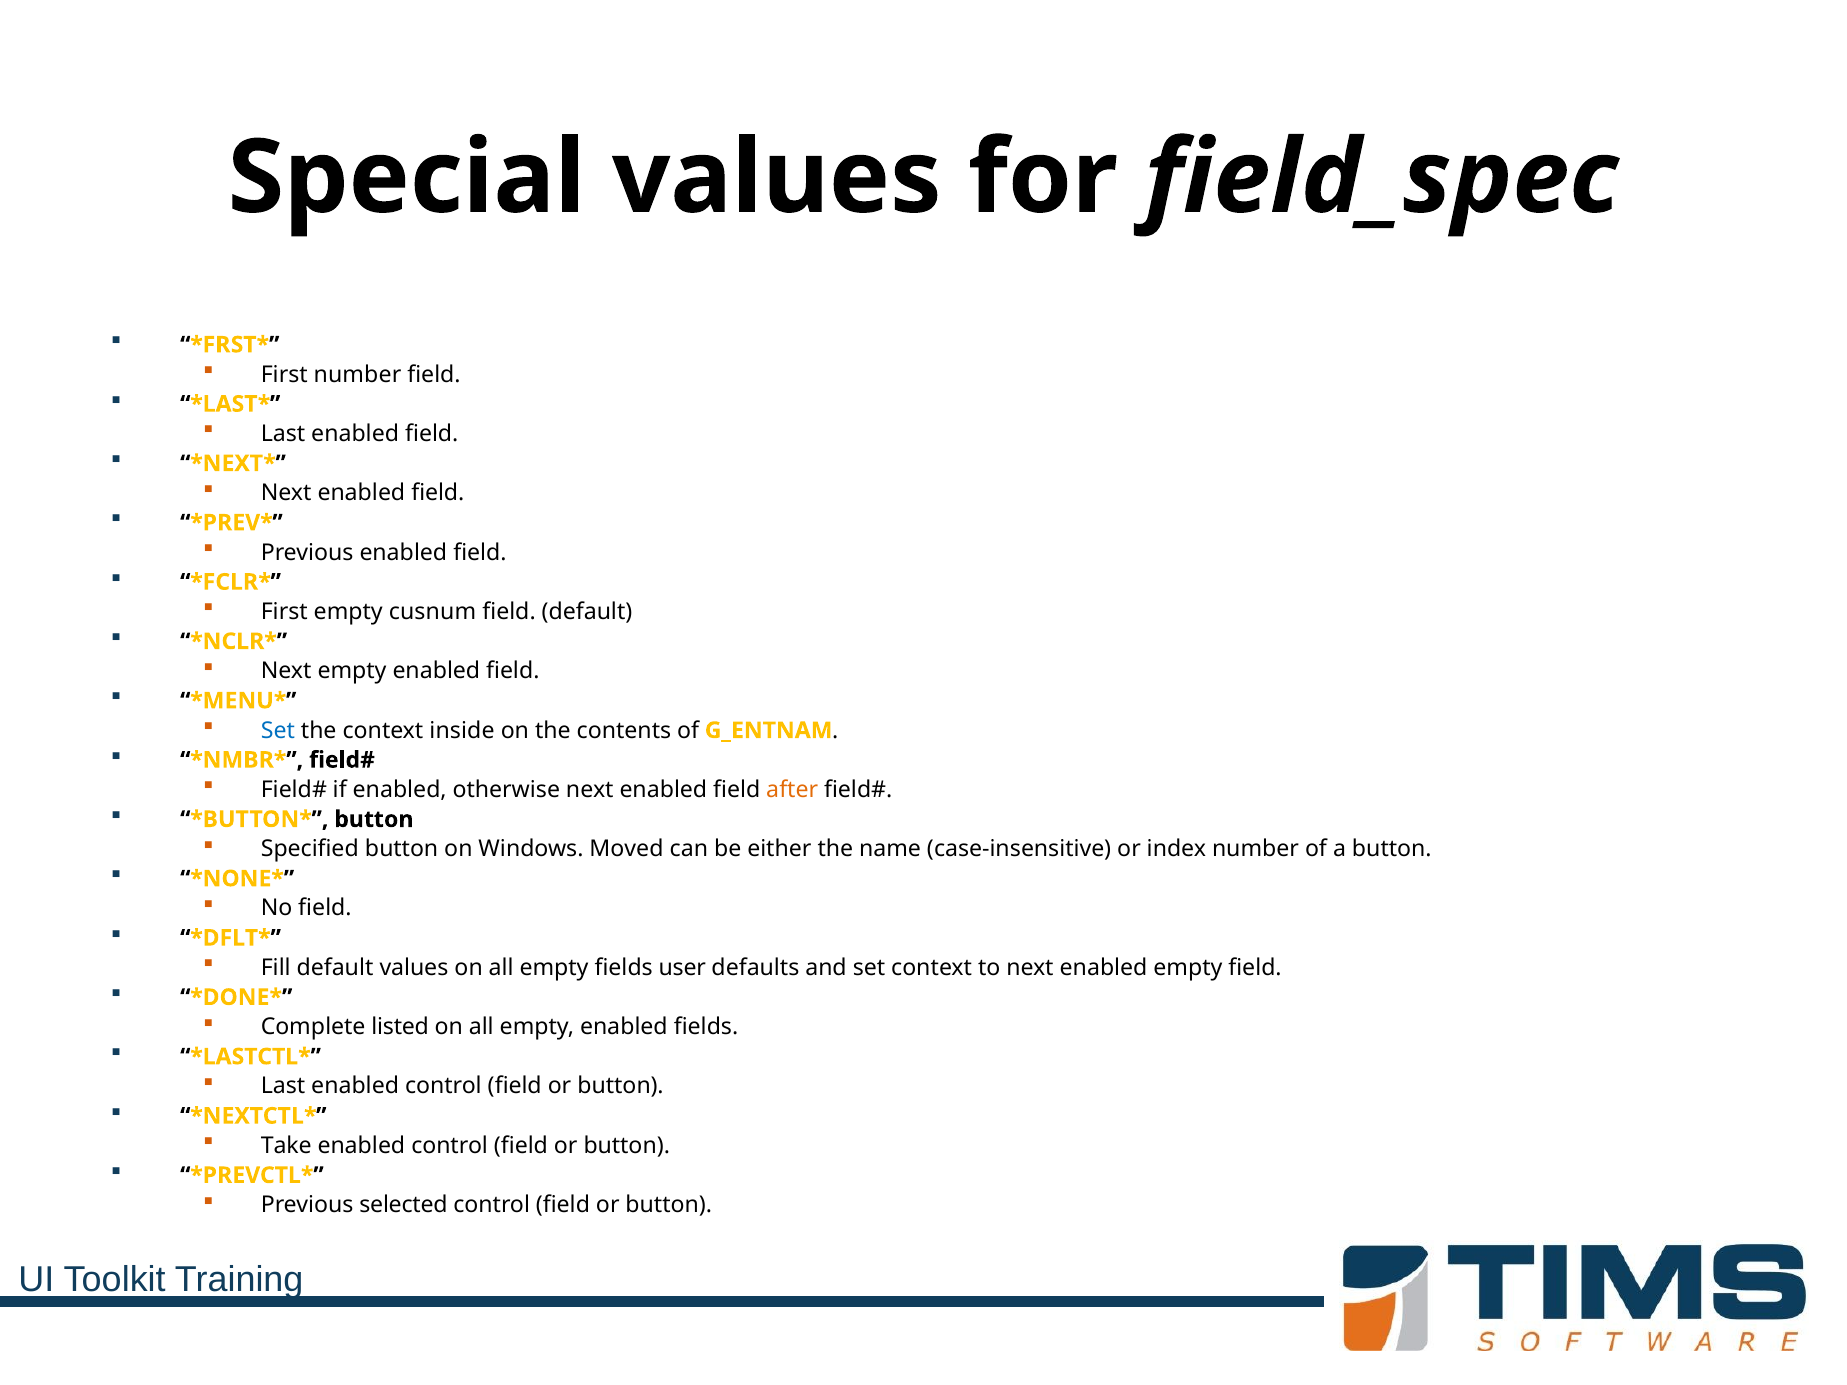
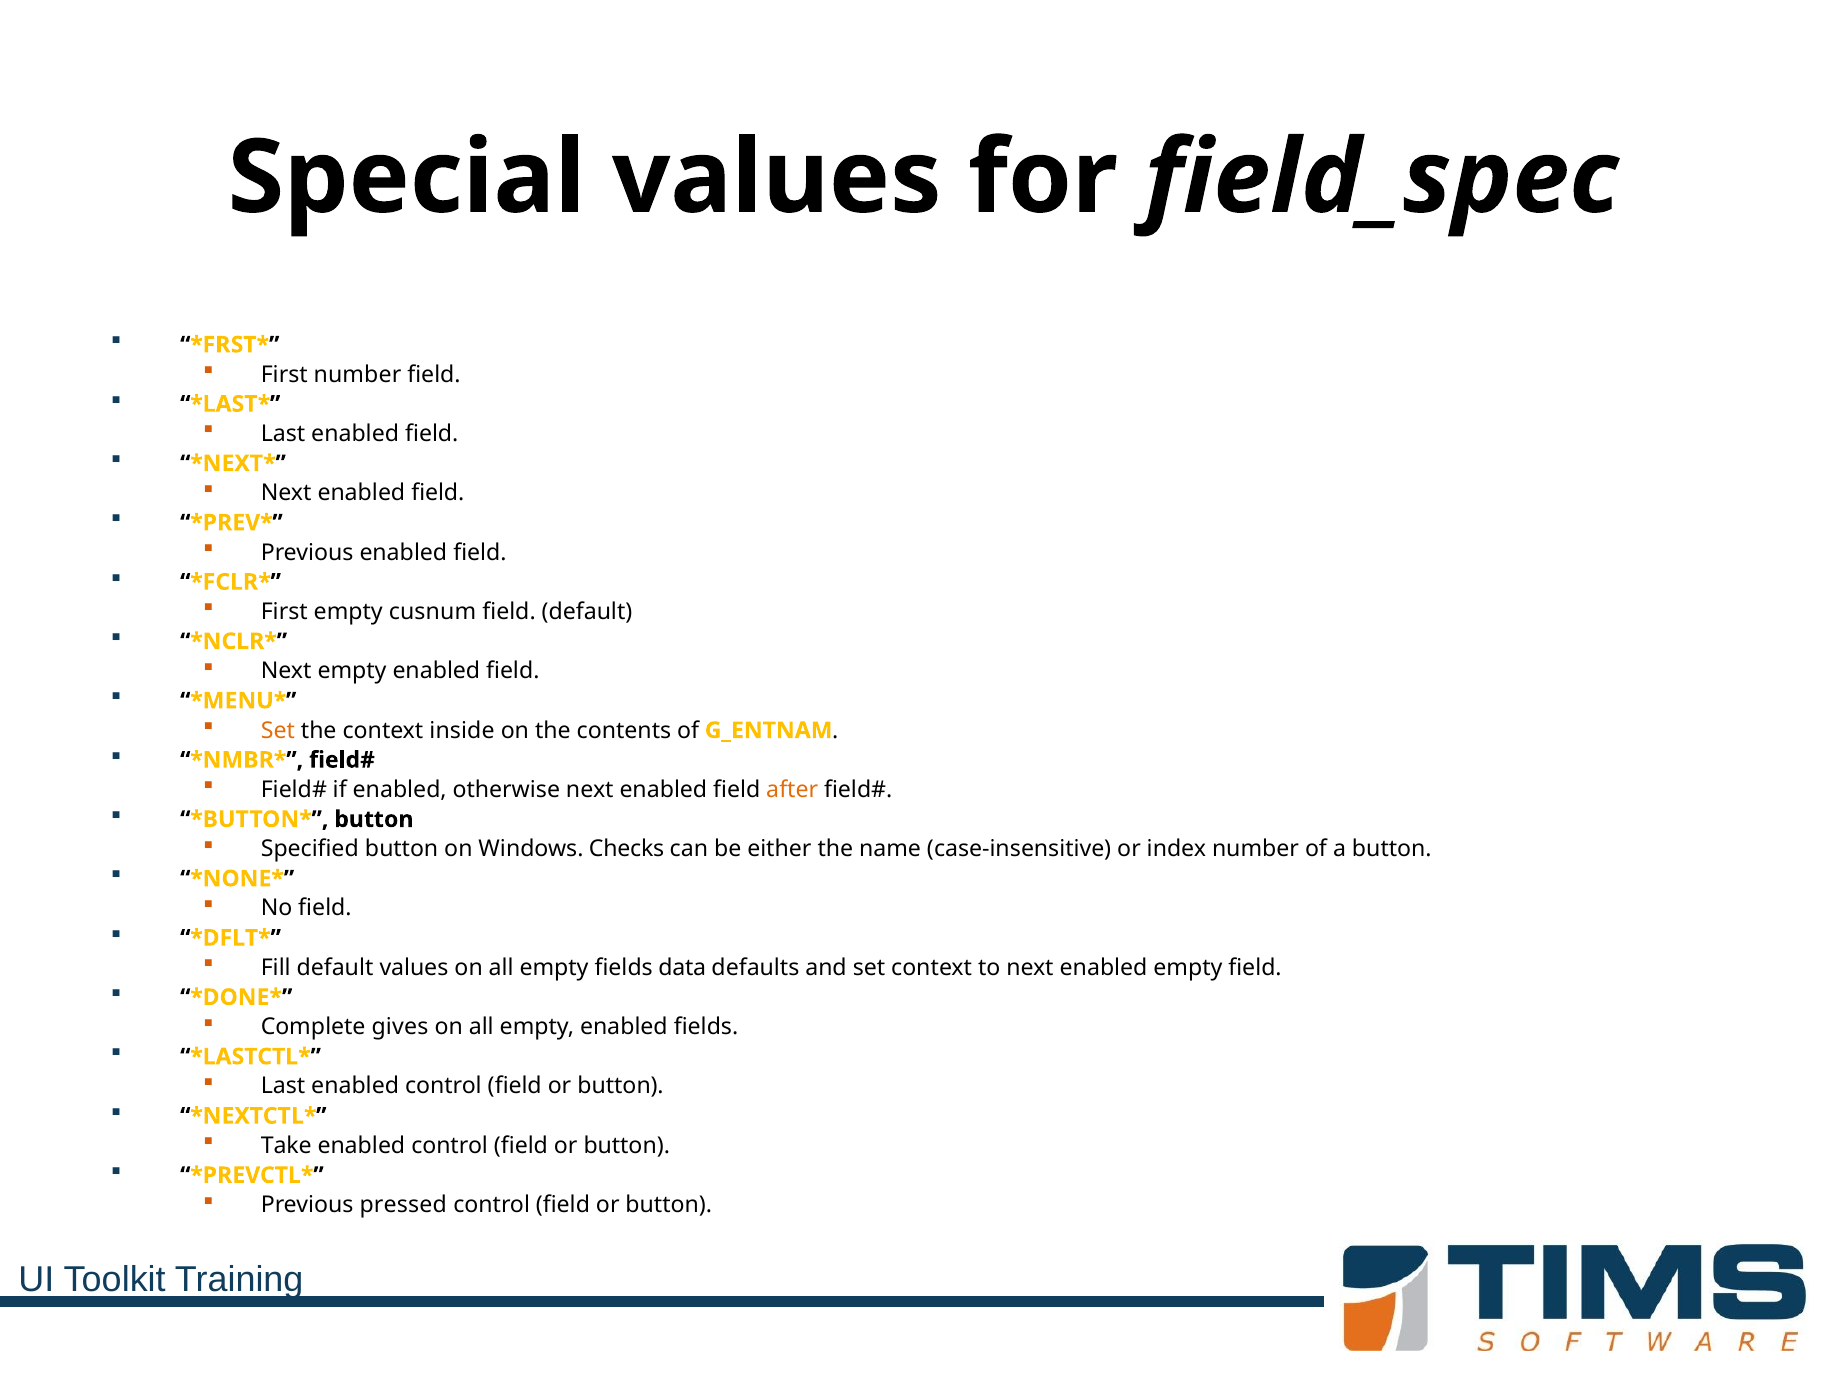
Set colour: blue -> orange (278, 731)
Moved: Moved -> Checks (627, 849)
user: user -> data (682, 968)
listed: listed -> gives (400, 1027)
selected: selected -> pressed (403, 1205)
